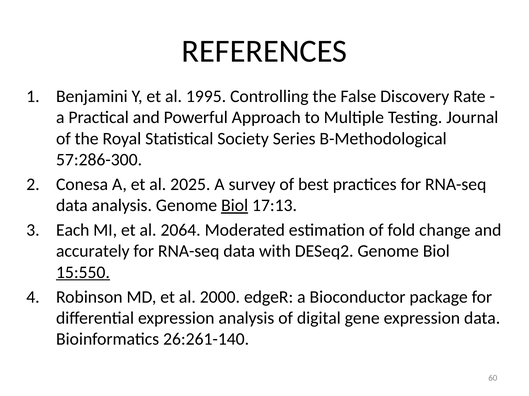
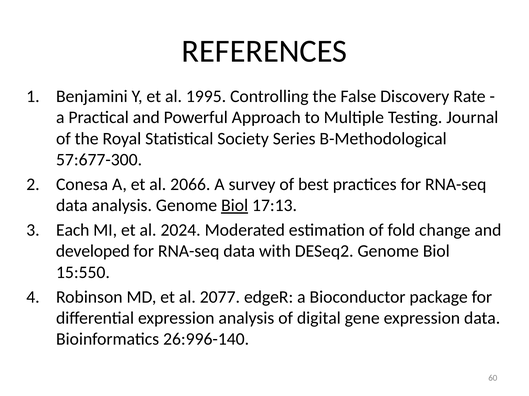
57:286-300: 57:286-300 -> 57:677-300 (99, 160)
2025: 2025 -> 2066 (190, 185)
2064: 2064 -> 2024 (181, 230)
accurately: accurately -> developed (93, 252)
15:550 underline: present -> none (83, 273)
2000: 2000 -> 2077 (220, 297)
26:261-140: 26:261-140 -> 26:996-140 (206, 340)
